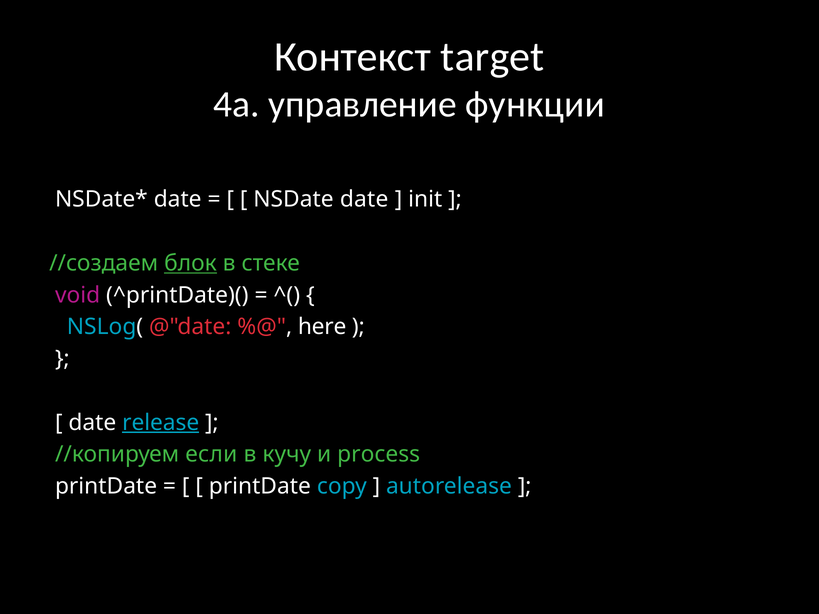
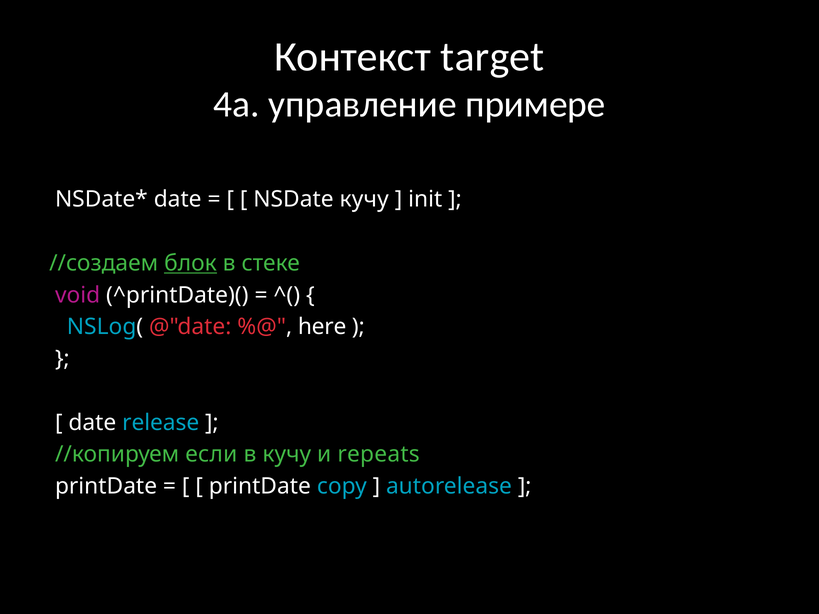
функции: функции -> примере (535, 104)
NSDate date: date -> кучу (364, 200)
release underline: present -> none (161, 423)
process: process -> repeats (379, 455)
